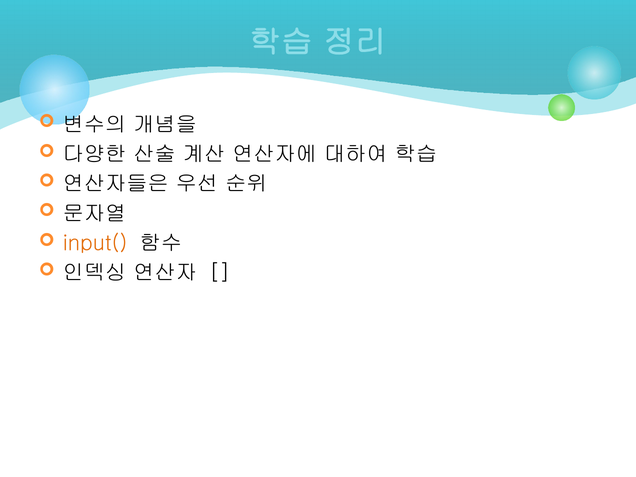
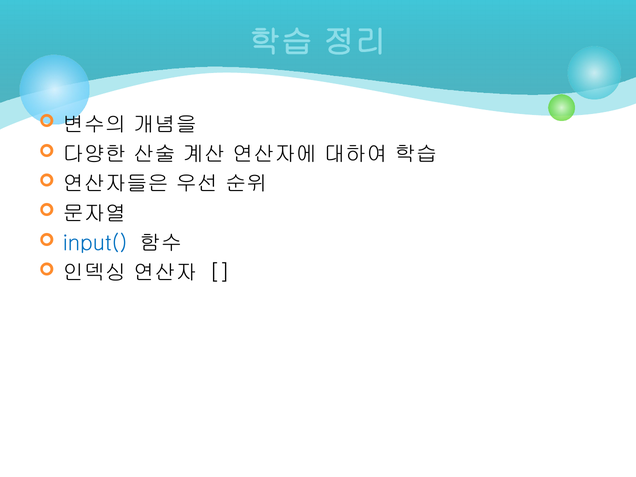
input( colour: orange -> blue (95, 243)
